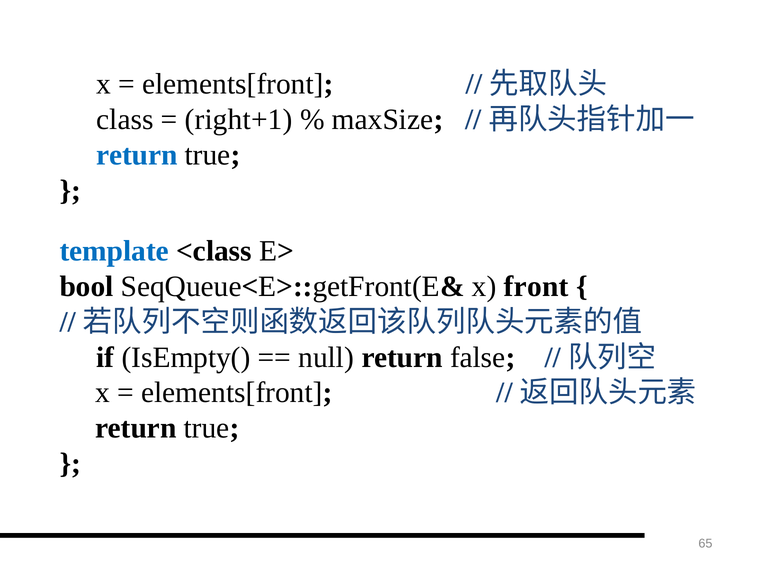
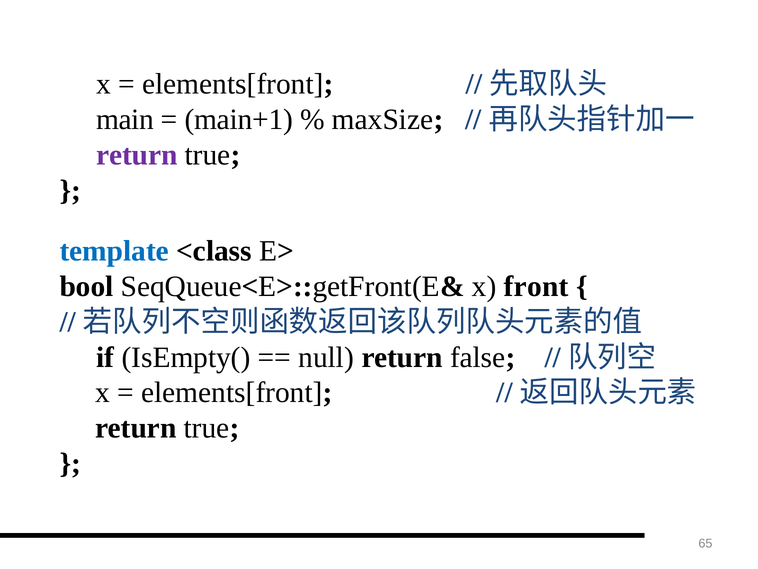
class: class -> main (125, 119)
right+1: right+1 -> main+1 (239, 119)
return colour: blue -> purple (137, 155)
